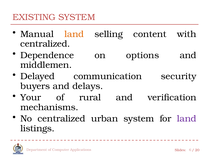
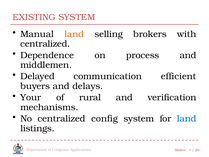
content: content -> brokers (150, 34)
options: options -> process (143, 55)
security: security -> efficient (179, 76)
urban: urban -> config (104, 118)
land colour: purple -> blue (187, 118)
